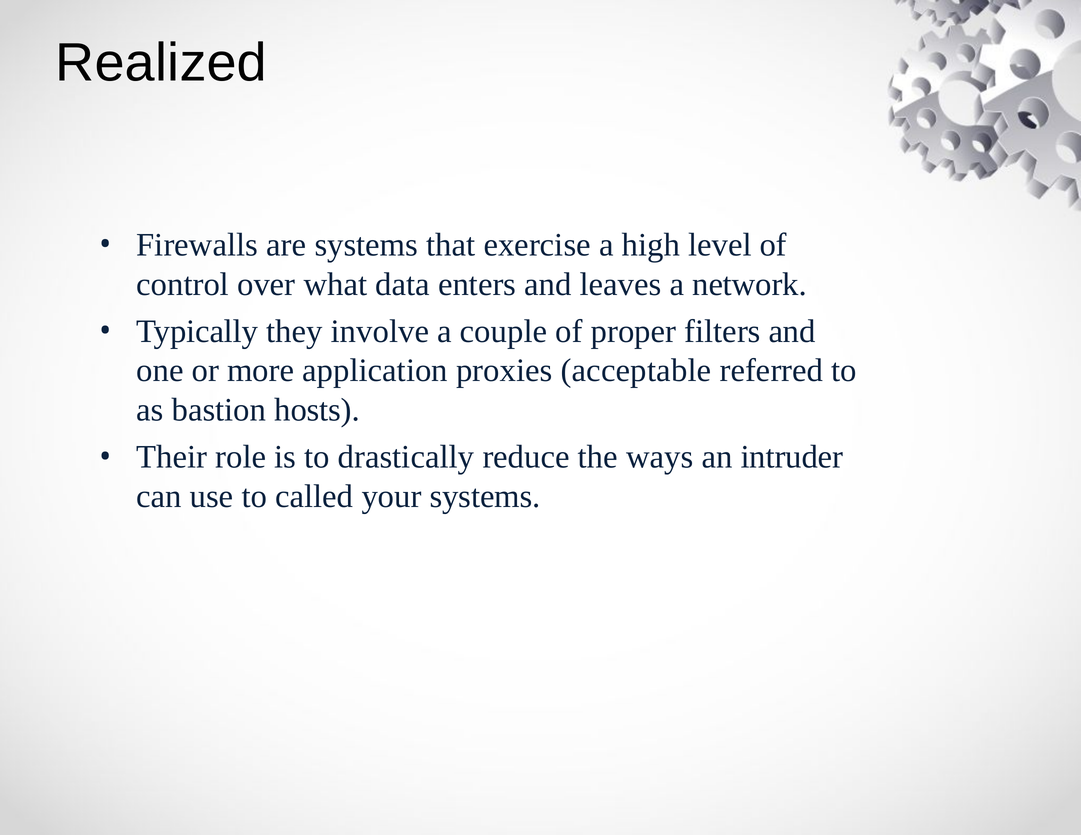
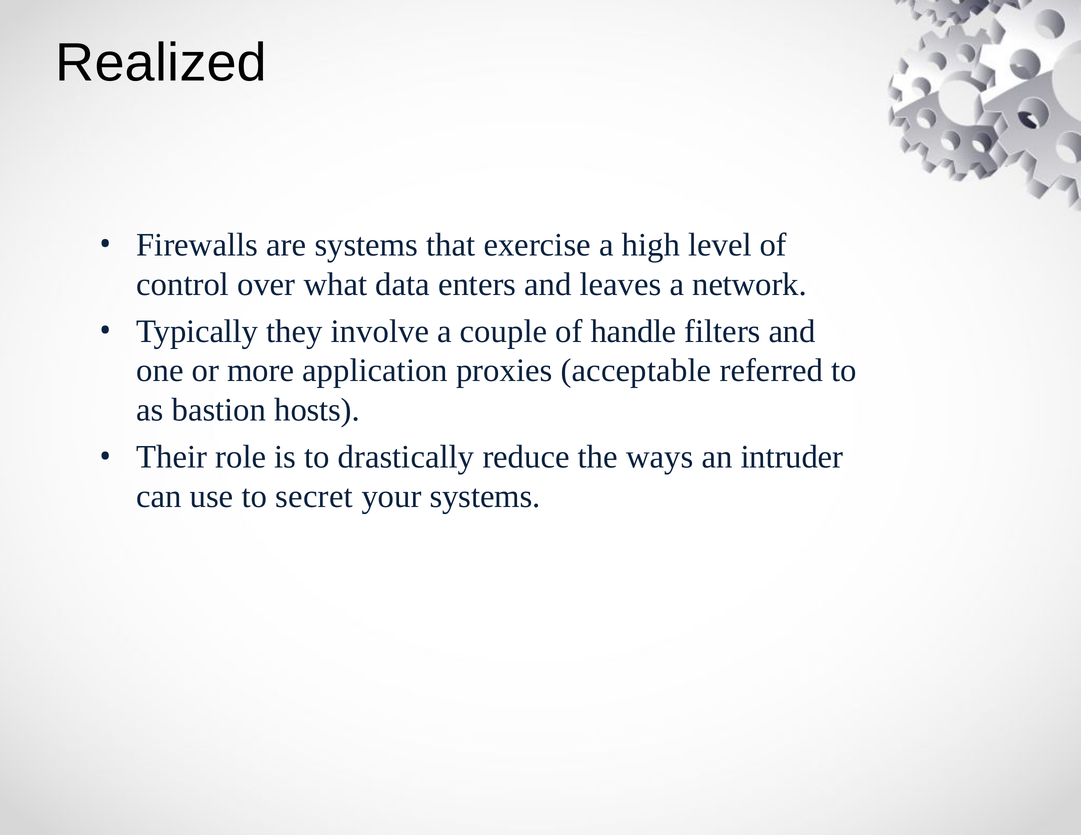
proper: proper -> handle (634, 332)
called: called -> secret (314, 497)
